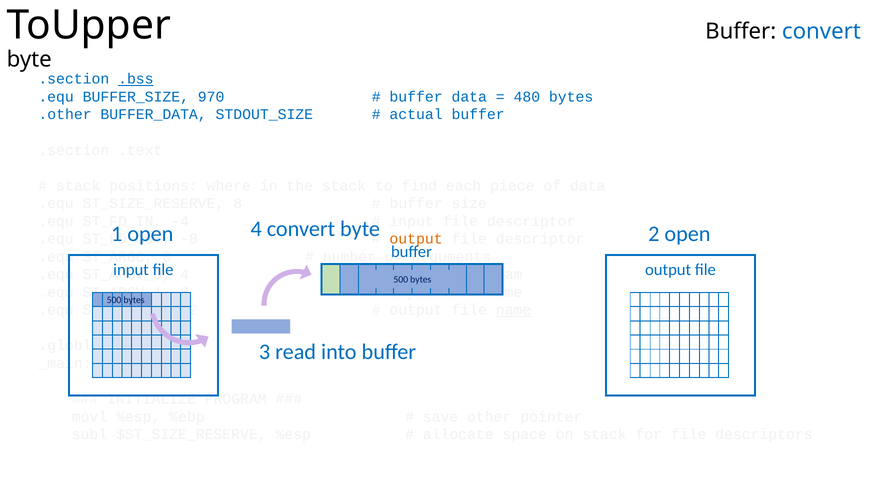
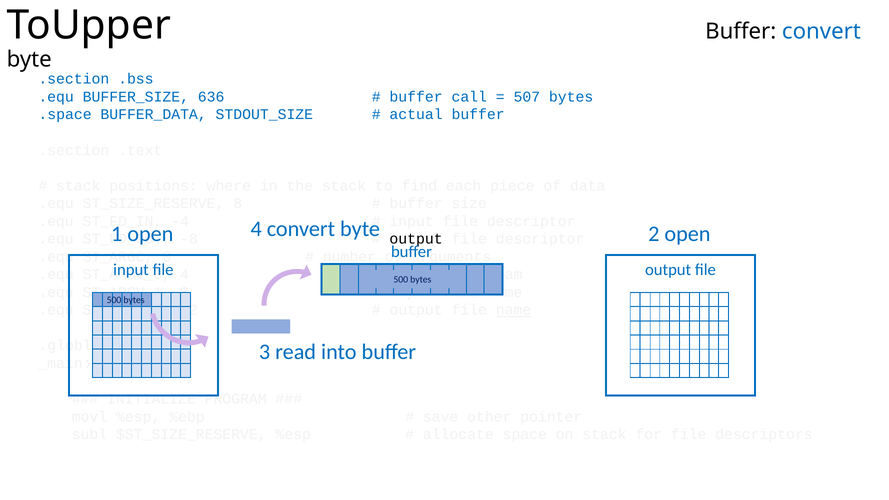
.bss underline: present -> none (136, 79)
970: 970 -> 636 (211, 97)
buffer data: data -> call (469, 97)
480: 480 -> 507 (527, 97)
.other: .other -> .space (65, 115)
output colour: orange -> black (416, 239)
